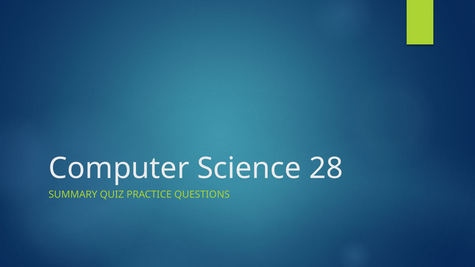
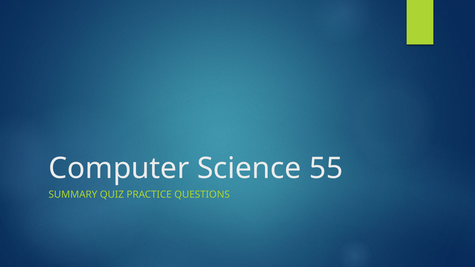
28: 28 -> 55 (326, 169)
